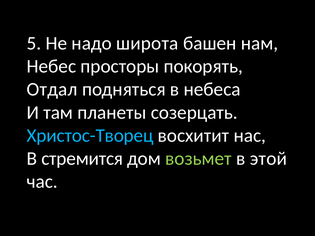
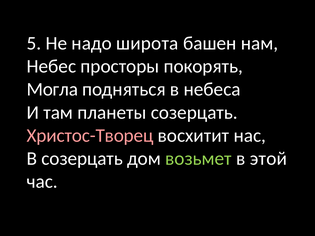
Отдал: Отдал -> Могла (52, 89)
Христос-Творец colour: light blue -> pink (90, 136)
В стремится: стремится -> созерцать (82, 159)
